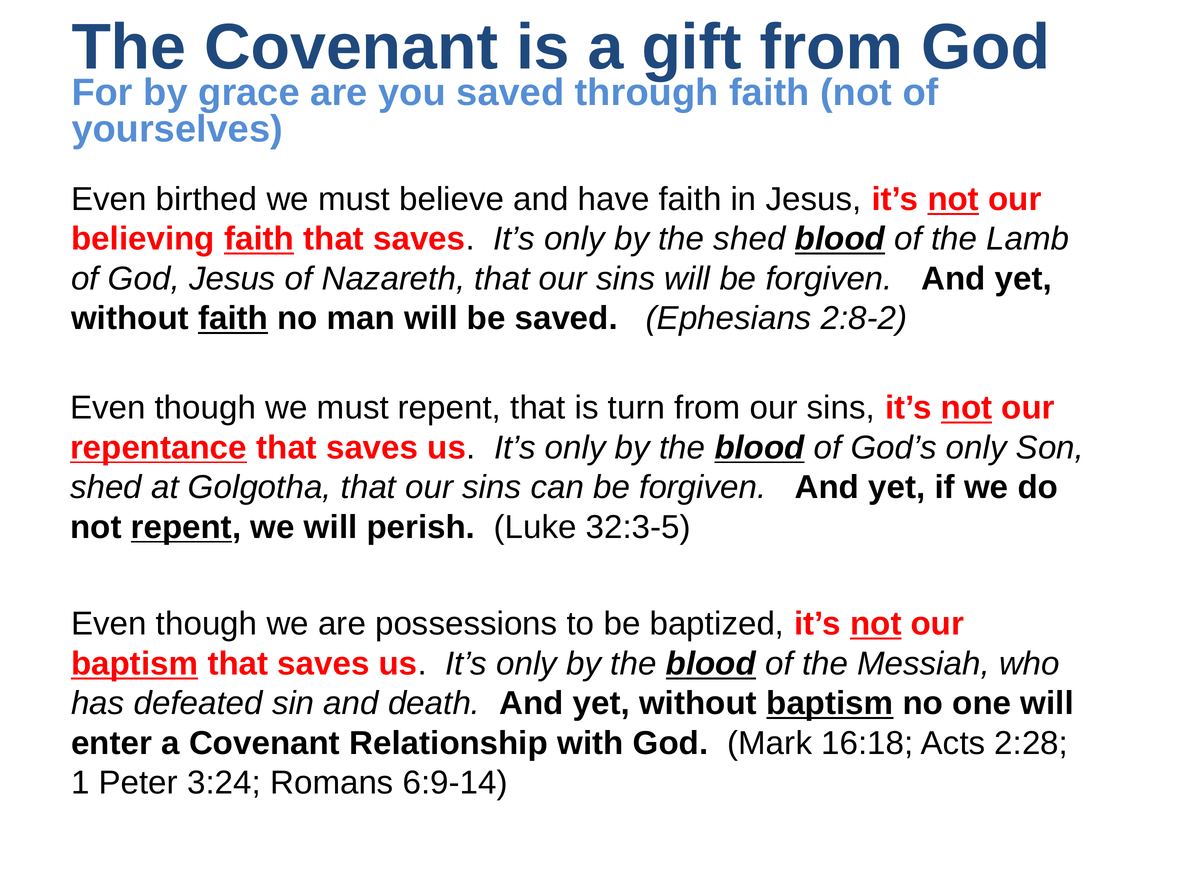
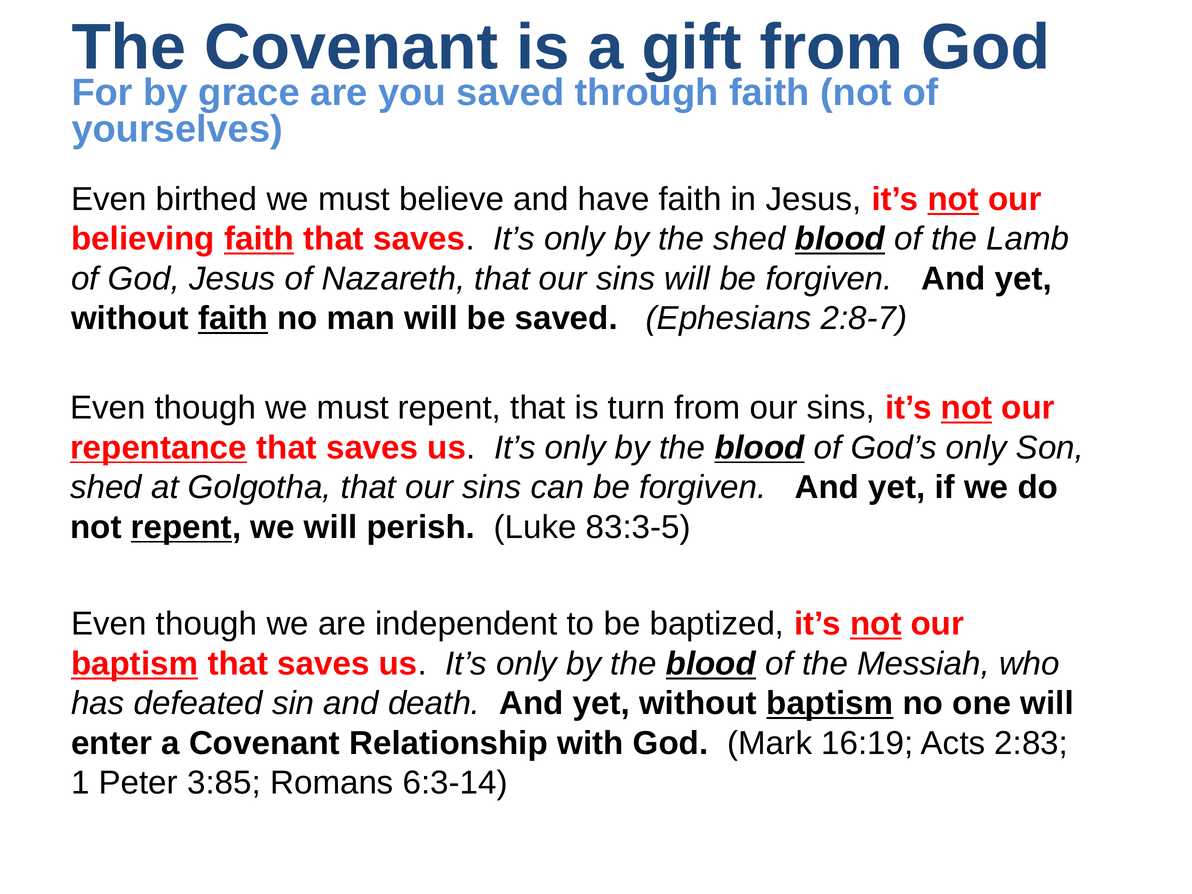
2:8-2: 2:8-2 -> 2:8-7 (864, 319)
32:3-5: 32:3-5 -> 83:3-5 (638, 527)
possessions: possessions -> independent (466, 624)
16:18: 16:18 -> 16:19 (867, 743)
2:28: 2:28 -> 2:83 (1031, 743)
3:24: 3:24 -> 3:85 (224, 783)
6:9-14: 6:9-14 -> 6:3-14 (455, 783)
